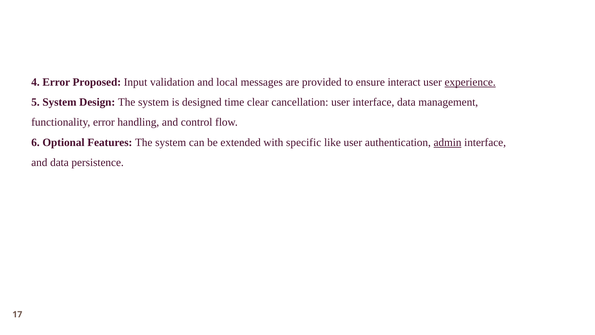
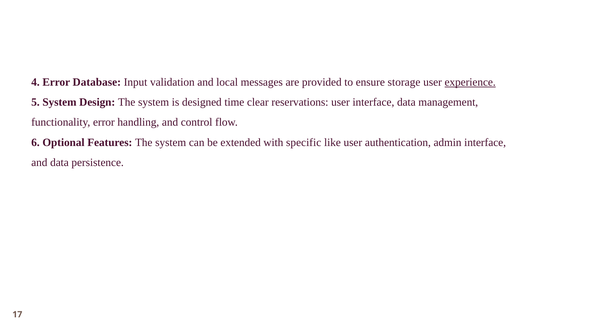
Proposed: Proposed -> Database (97, 82)
interact: interact -> storage (404, 82)
cancellation: cancellation -> reservations (300, 102)
admin underline: present -> none (448, 142)
